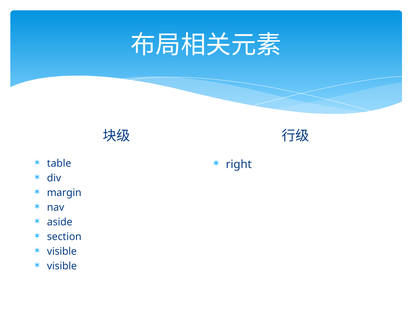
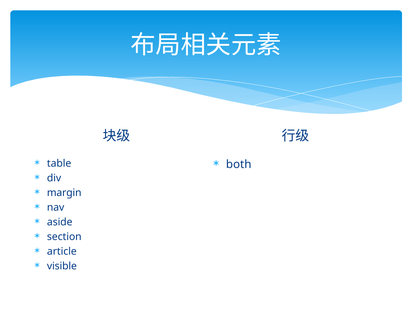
right: right -> both (239, 164)
visible: visible -> article (62, 251)
